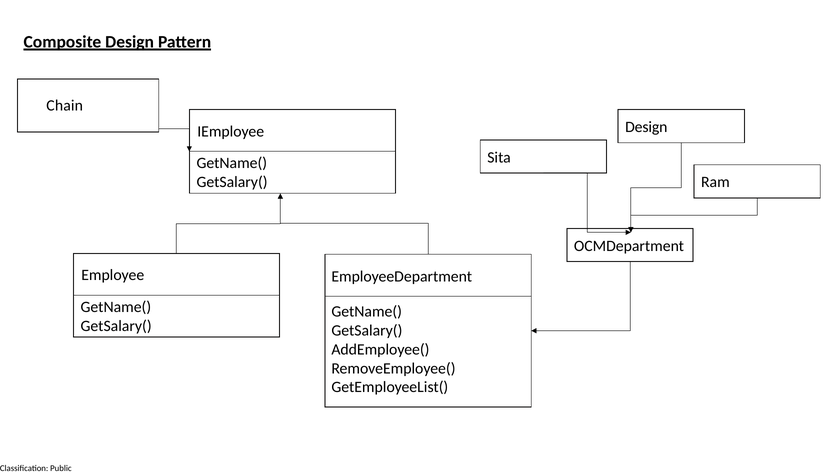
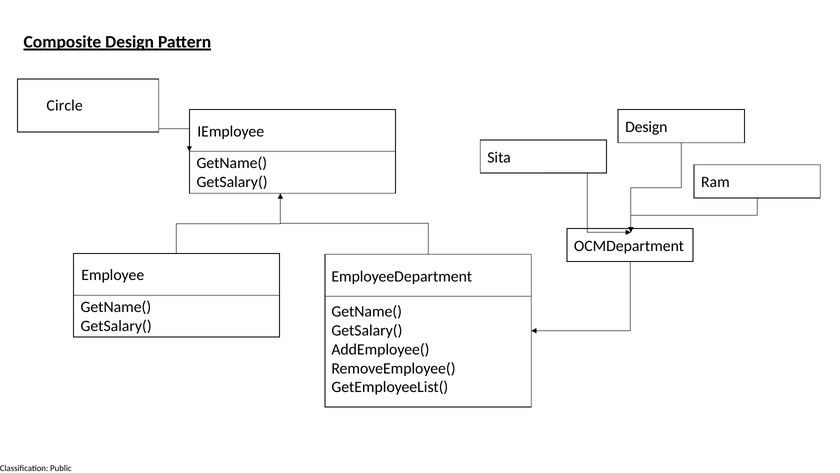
Chain: Chain -> Circle (65, 105)
